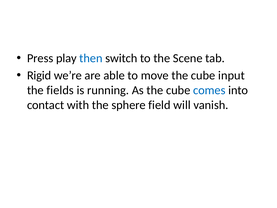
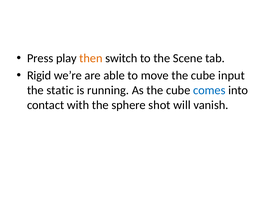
then colour: blue -> orange (91, 58)
fields: fields -> static (60, 90)
field: field -> shot (159, 105)
